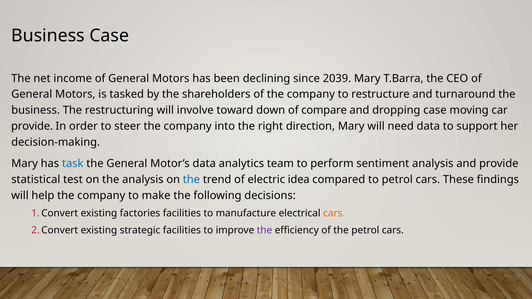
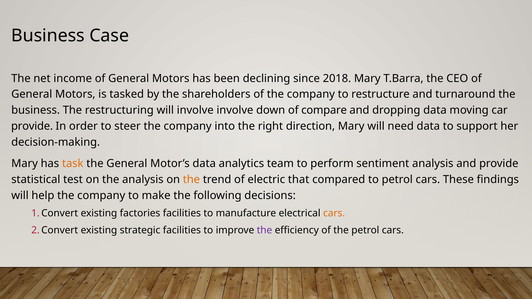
2039: 2039 -> 2018 (337, 78)
involve toward: toward -> involve (235, 110)
dropping case: case -> data (435, 110)
task colour: blue -> orange (73, 164)
the colour: blue -> orange (191, 180)
idea: idea -> that (299, 180)
